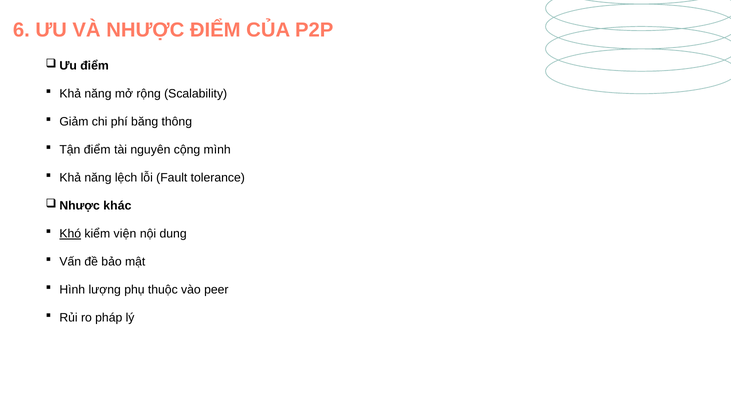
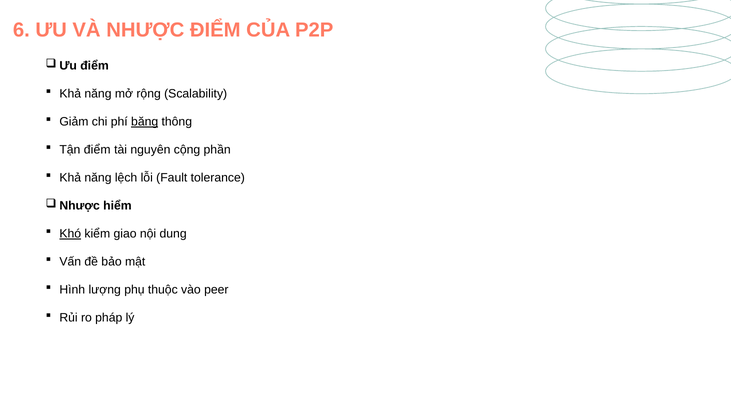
băng underline: none -> present (145, 122)
mình: mình -> phần (217, 150)
khác: khác -> hiểm (117, 206)
viện: viện -> giao (125, 234)
